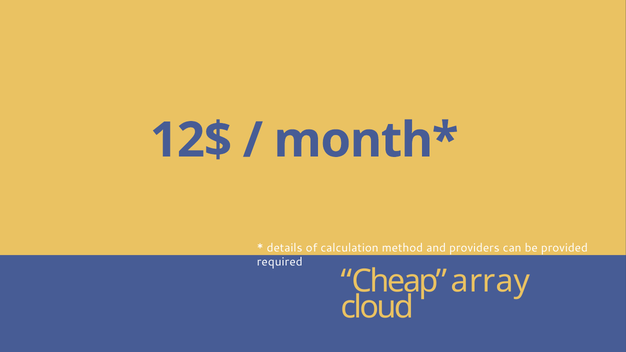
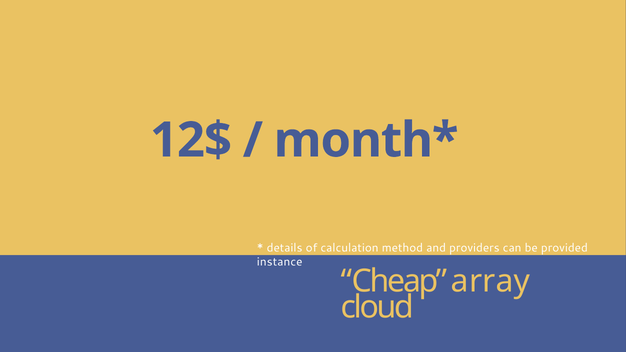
required: required -> instance (280, 262)
